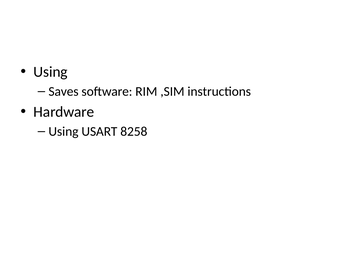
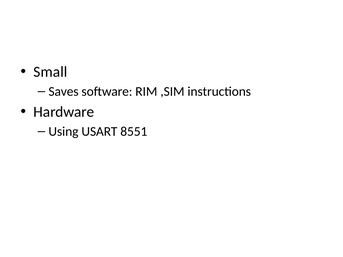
Using: Using -> Small (50, 72)
8258: 8258 -> 8551 (134, 132)
